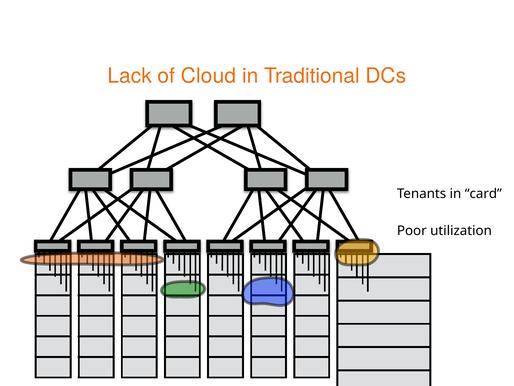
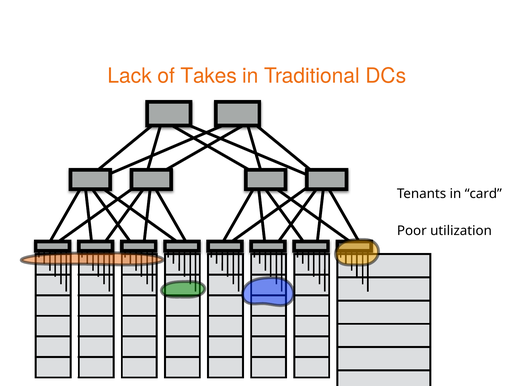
Cloud: Cloud -> Takes (209, 76)
